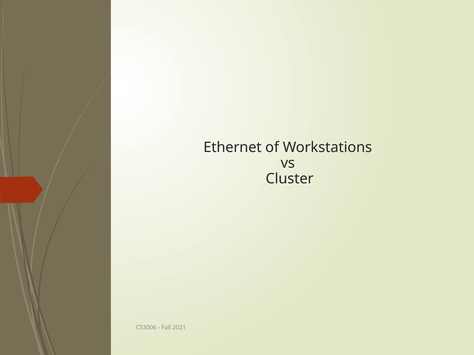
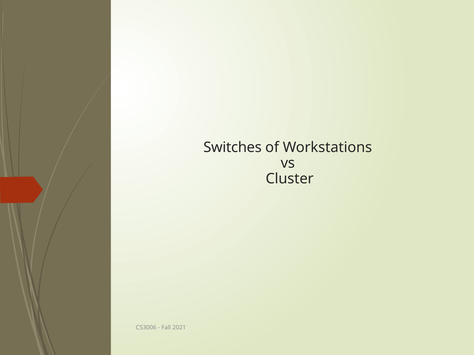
Ethernet: Ethernet -> Switches (233, 148)
